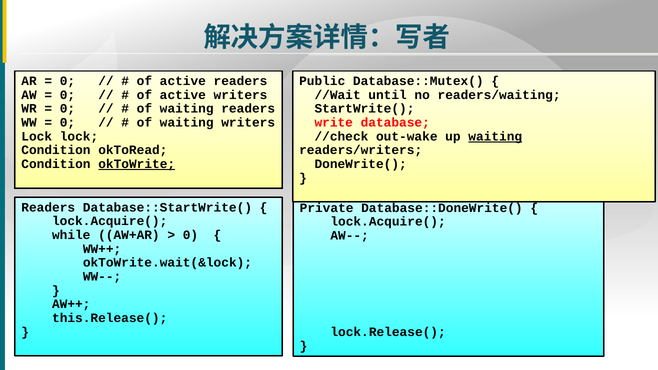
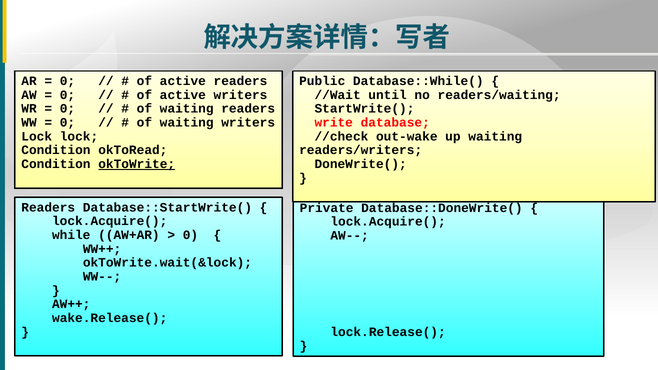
Database::Mutex(: Database::Mutex( -> Database::While( (418, 81)
waiting underline: present -> none (495, 136)
this.Release(: this.Release( -> wake.Release( (110, 318)
